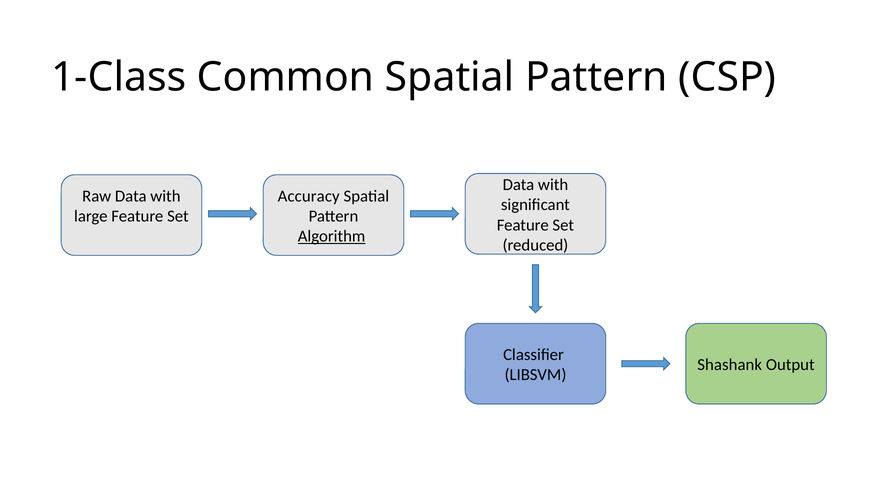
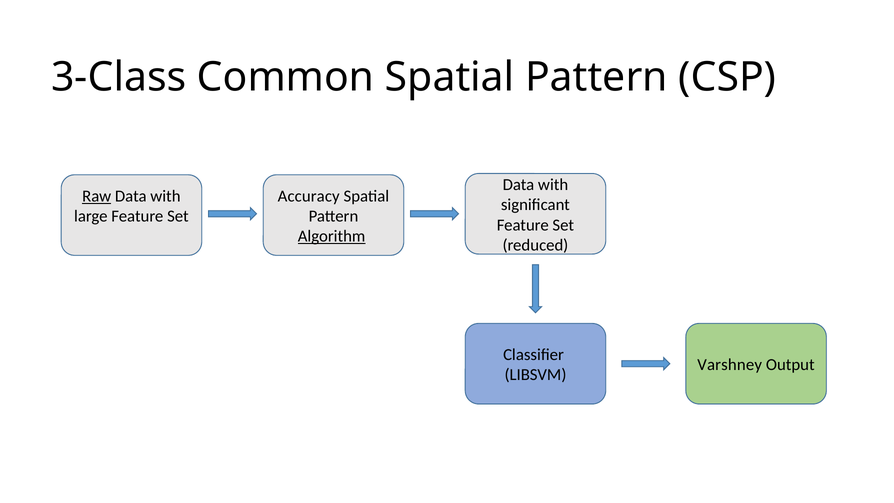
1-Class: 1-Class -> 3-Class (119, 77)
Raw underline: none -> present (97, 196)
Shashank: Shashank -> Varshney (730, 365)
